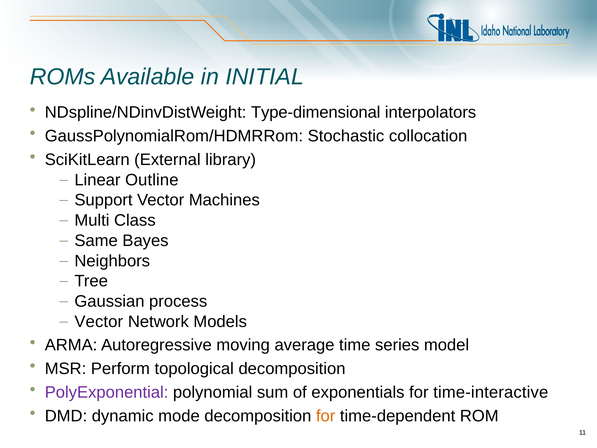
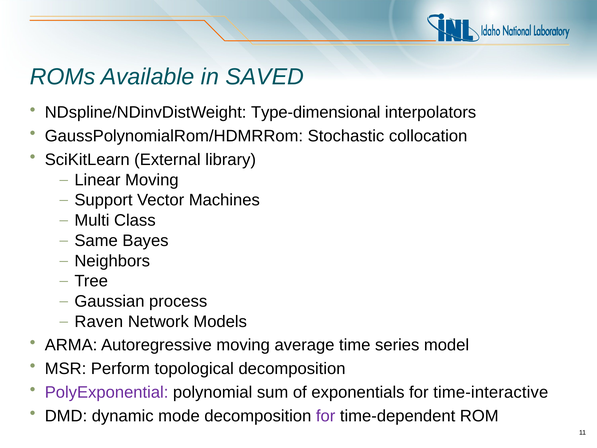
INITIAL: INITIAL -> SAVED (265, 77)
Linear Outline: Outline -> Moving (152, 180)
Vector: Vector -> Raven (99, 321)
for colour: orange -> purple (326, 416)
